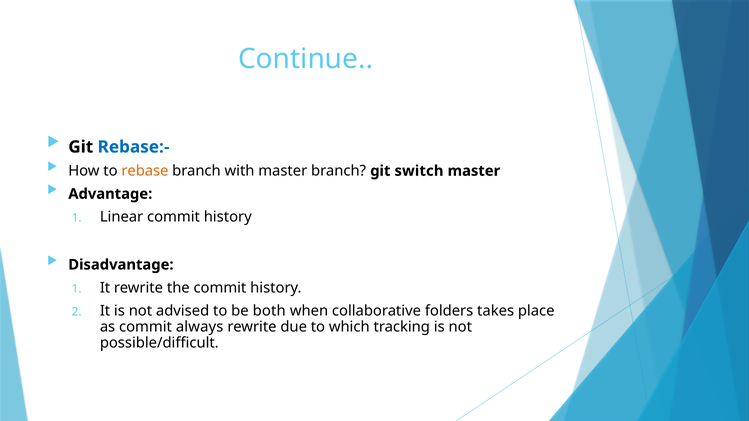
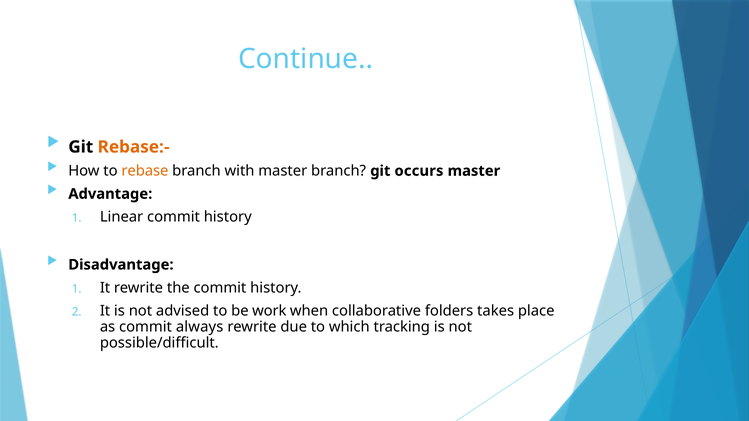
Rebase:- colour: blue -> orange (133, 147)
switch: switch -> occurs (419, 171)
both: both -> work (269, 311)
